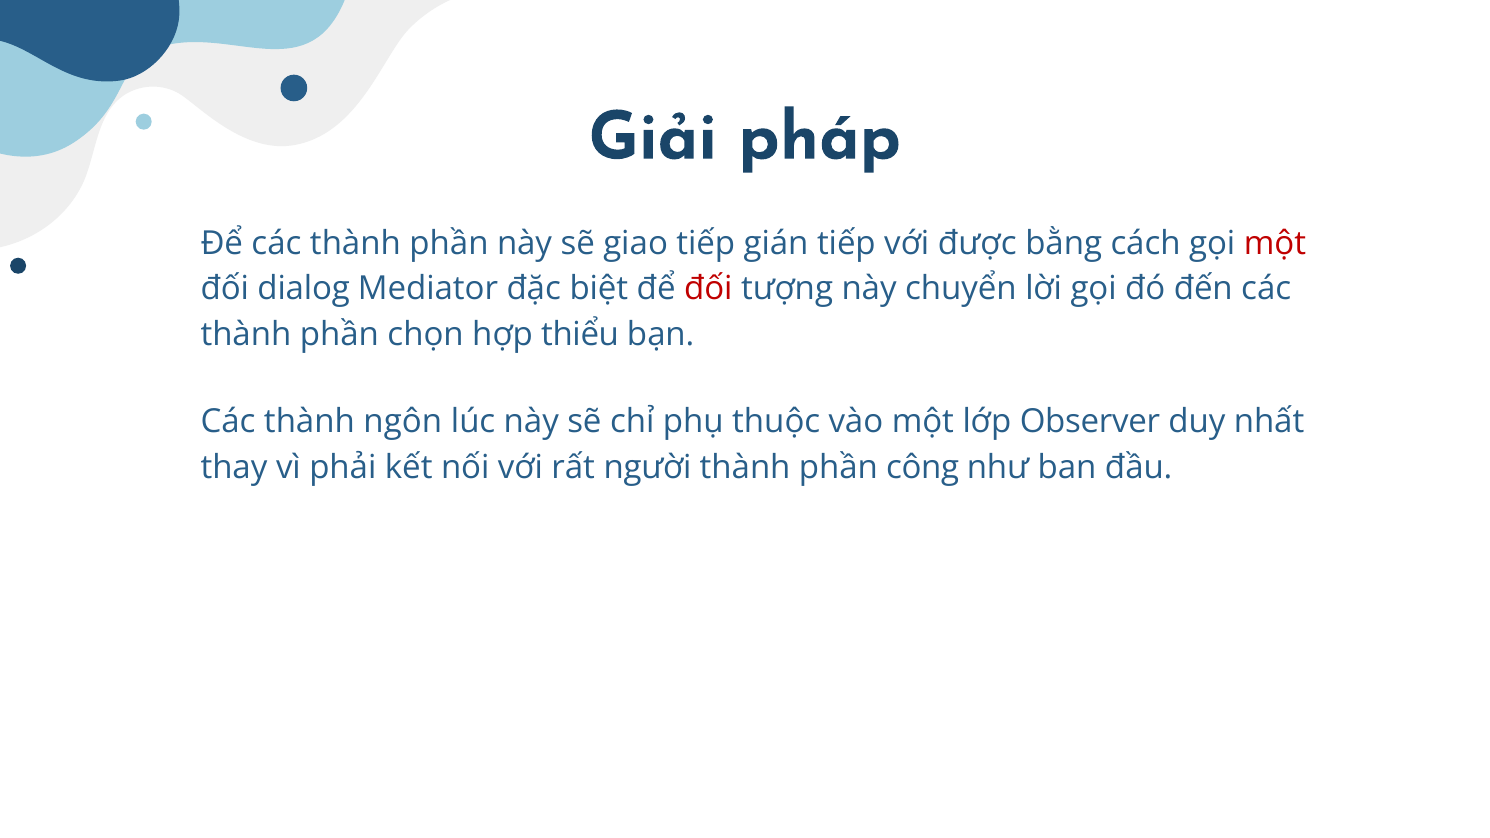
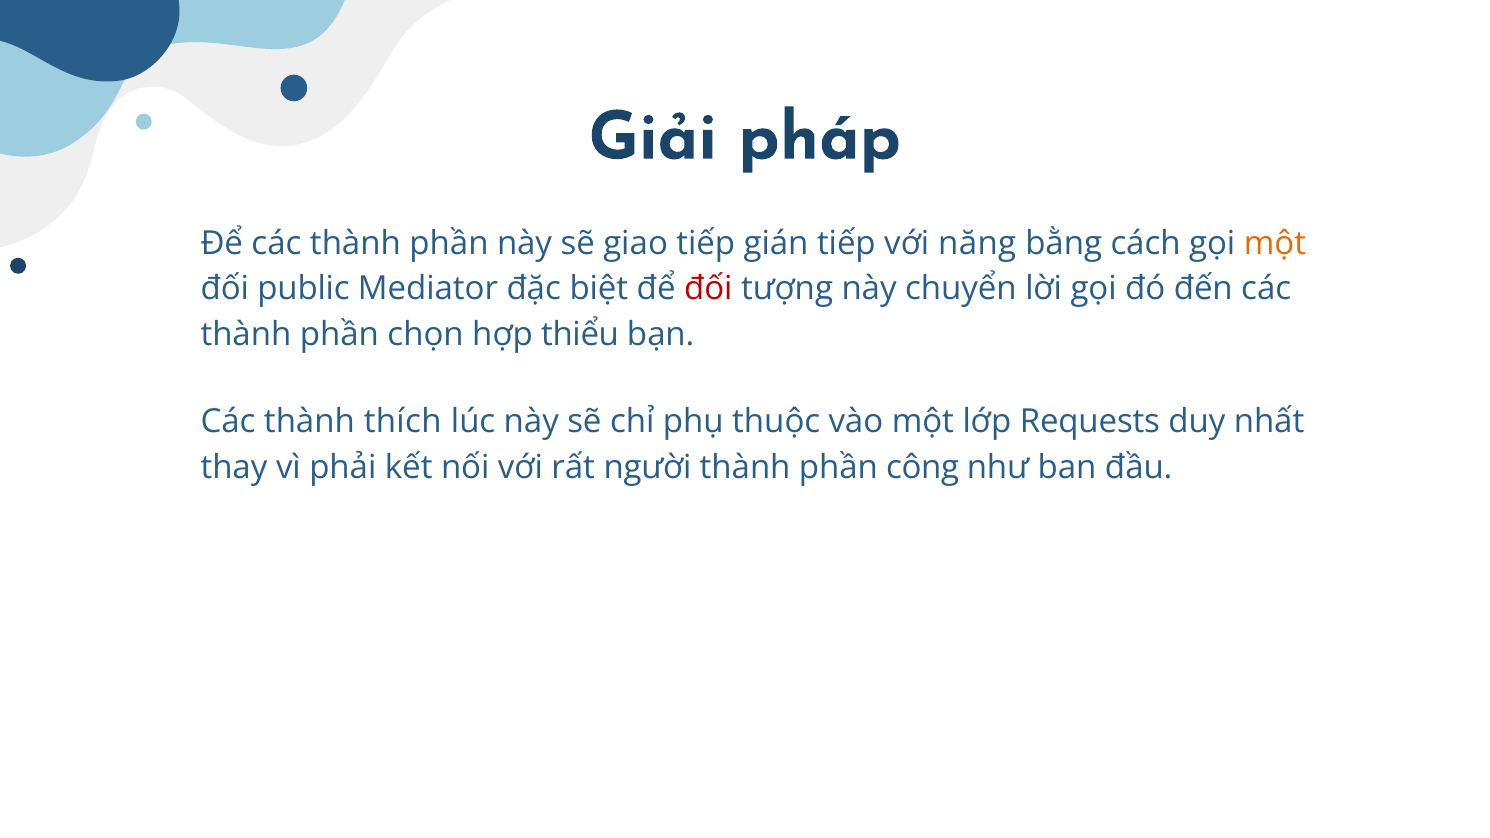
được: được -> năng (977, 243)
một colour: red -> orange (1275, 243)
dialog: dialog -> public (304, 289)
ngôn: ngôn -> thích (403, 422)
Observer: Observer -> Requests (1090, 422)
